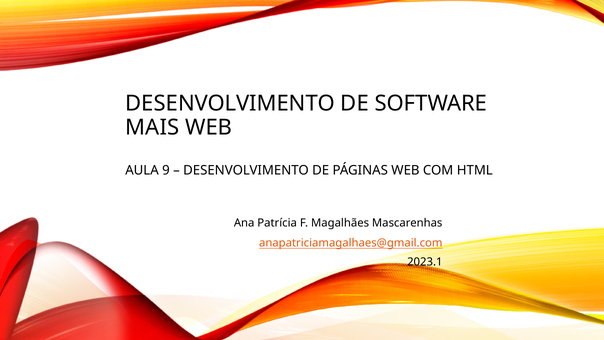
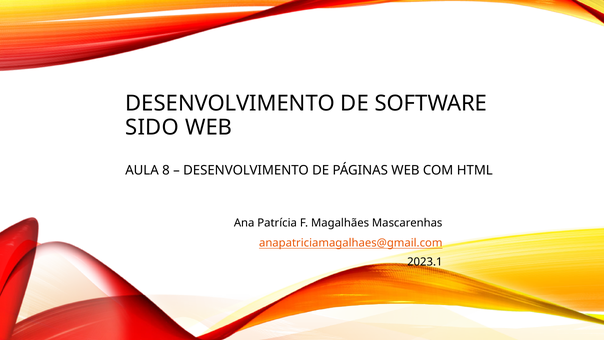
MAIS: MAIS -> SIDO (152, 127)
9: 9 -> 8 (166, 170)
